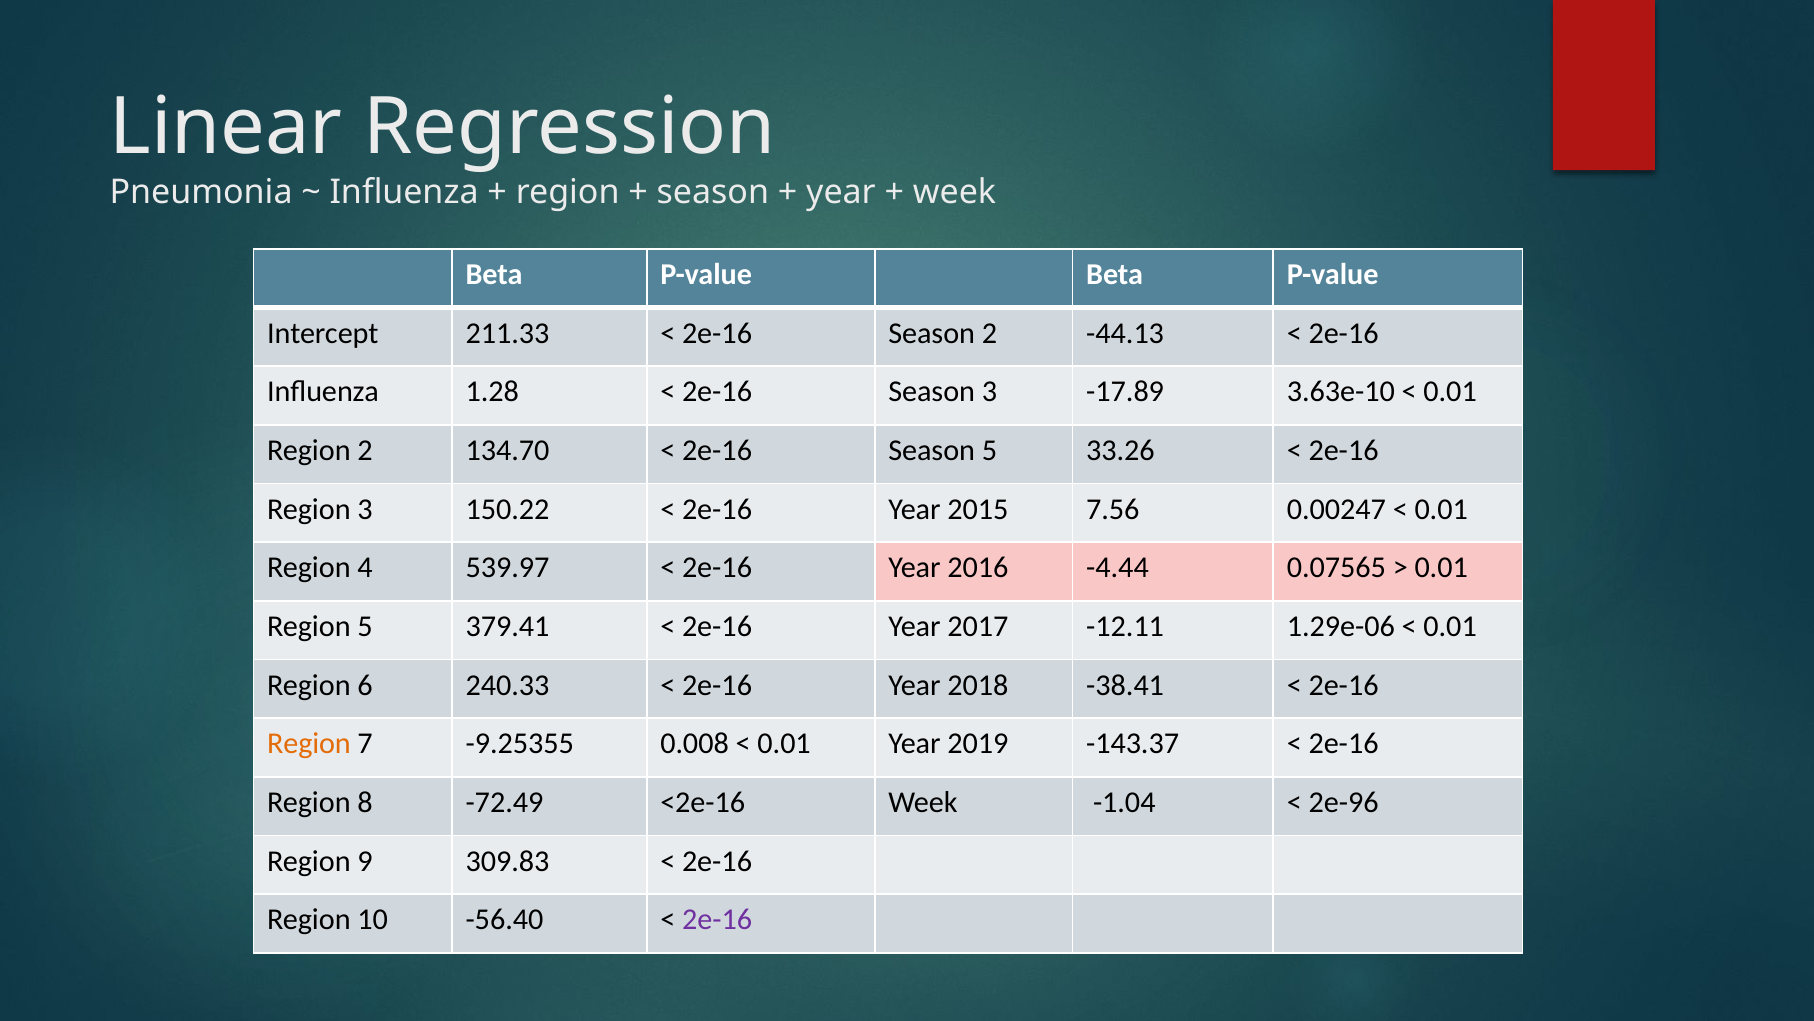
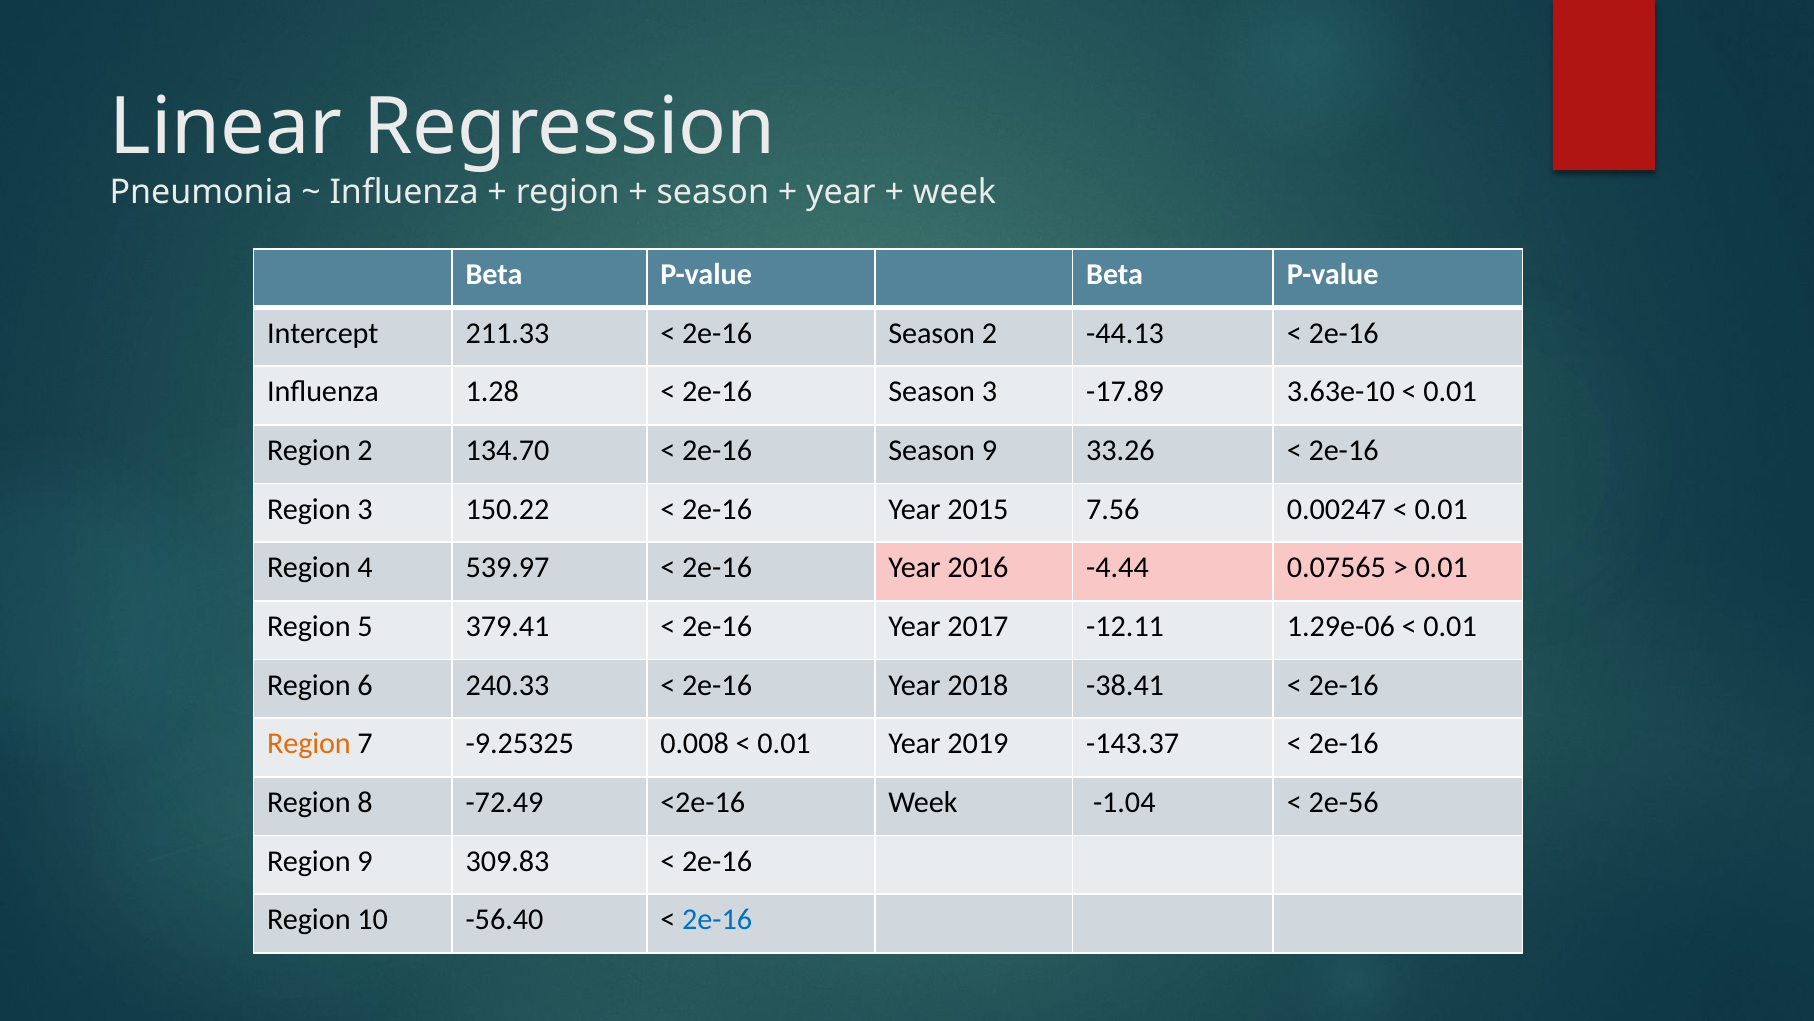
Season 5: 5 -> 9 (989, 450)
-9.25355: -9.25355 -> -9.25325 (520, 743)
2e-96: 2e-96 -> 2e-56 (1344, 802)
2e-16 colour: purple -> blue (717, 919)
